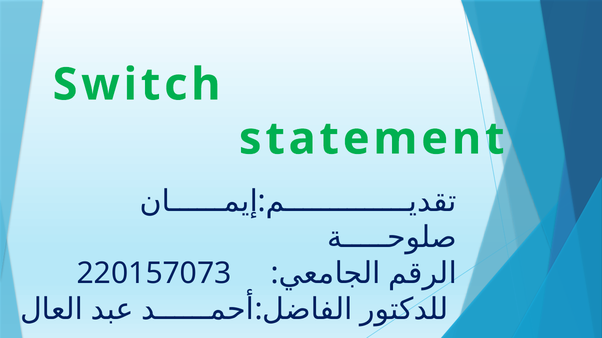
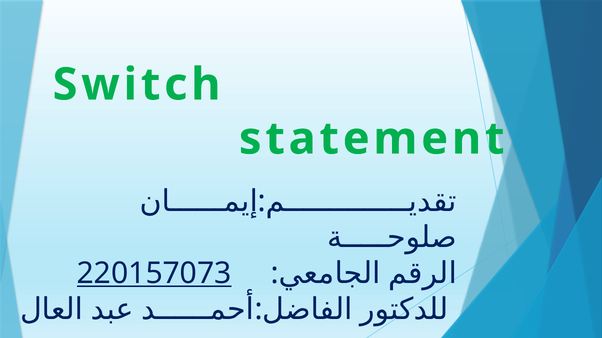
220157073 underline: none -> present (154, 274)
